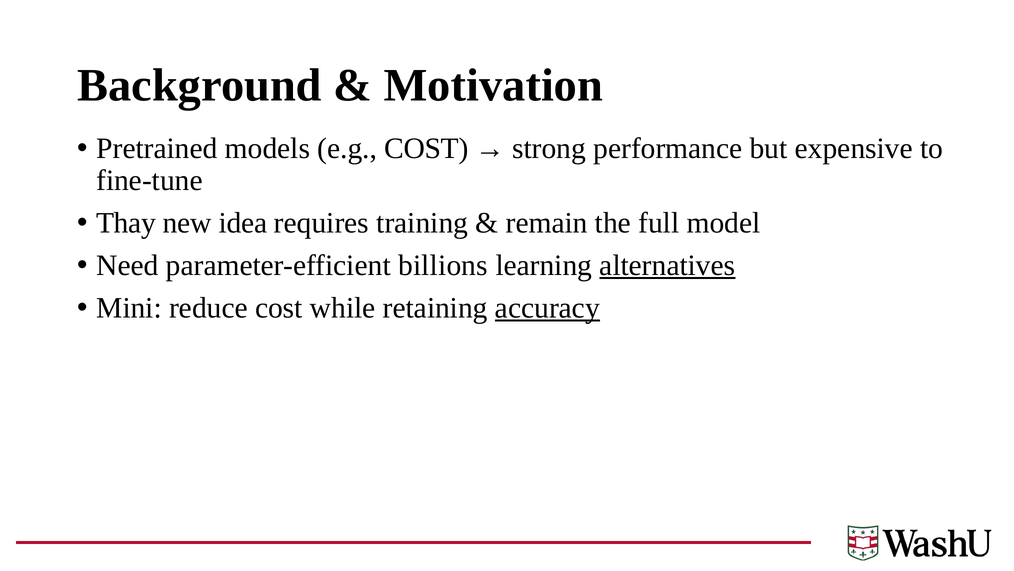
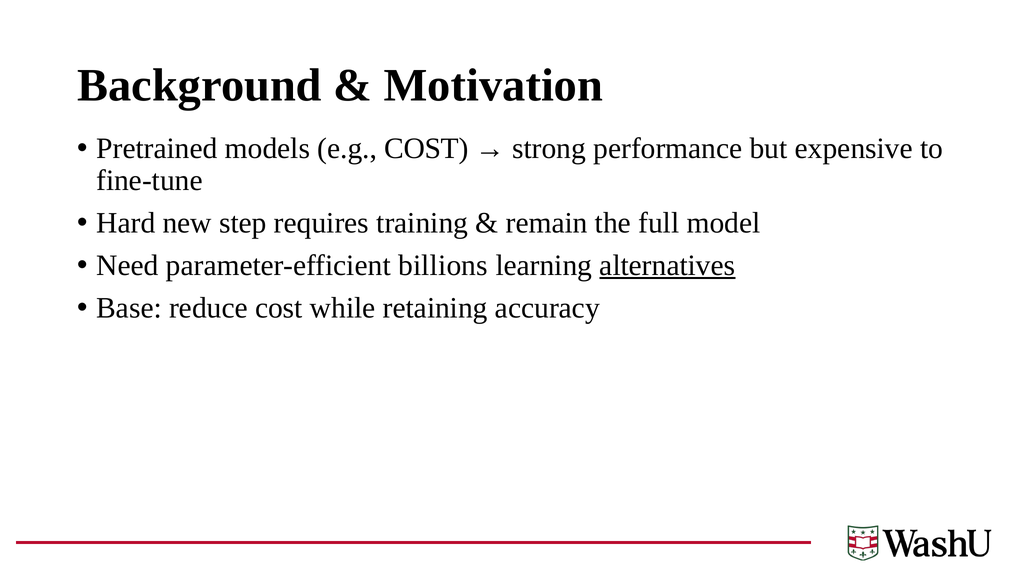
Thay: Thay -> Hard (126, 223)
idea: idea -> step (243, 223)
Mini: Mini -> Base (129, 308)
accuracy underline: present -> none (547, 308)
